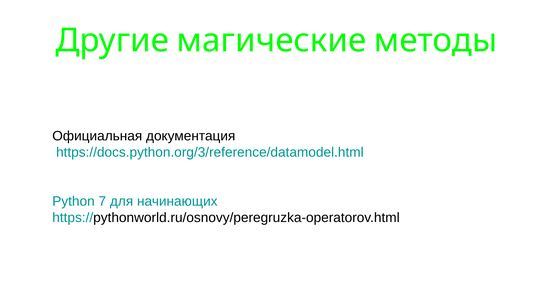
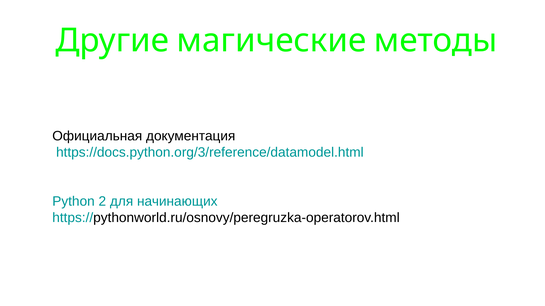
7: 7 -> 2 (102, 202)
